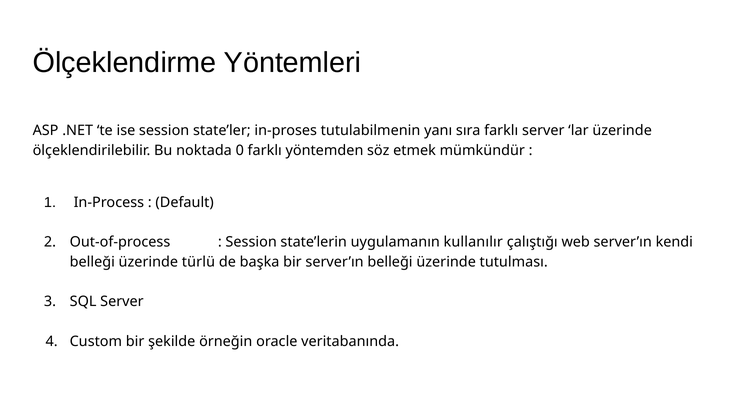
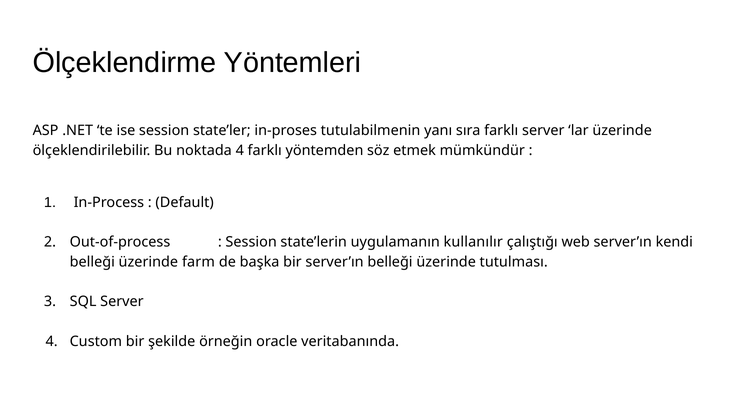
noktada 0: 0 -> 4 (240, 150)
türlü: türlü -> farm (198, 262)
